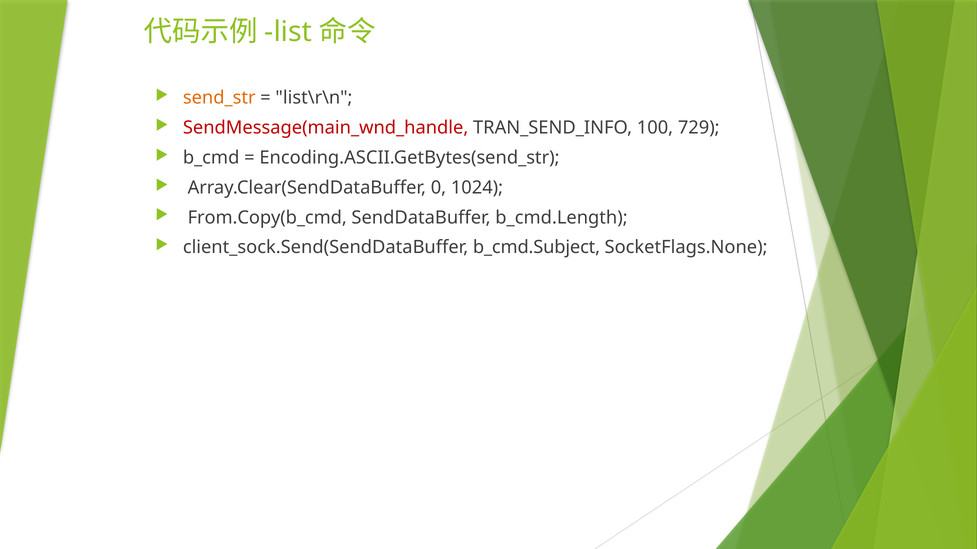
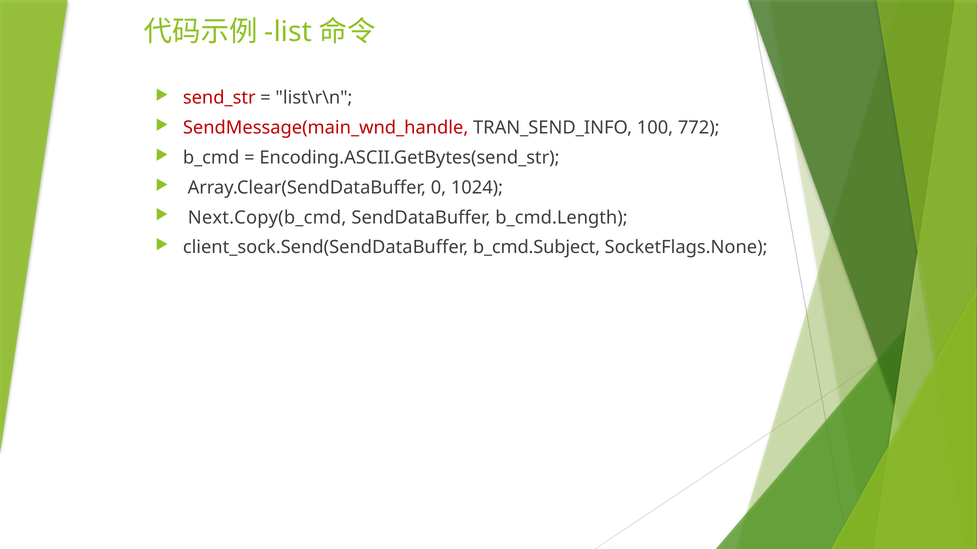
send_str colour: orange -> red (219, 98)
729: 729 -> 772 (699, 128)
From.Copy(b_cmd: From.Copy(b_cmd -> Next.Copy(b_cmd (267, 218)
